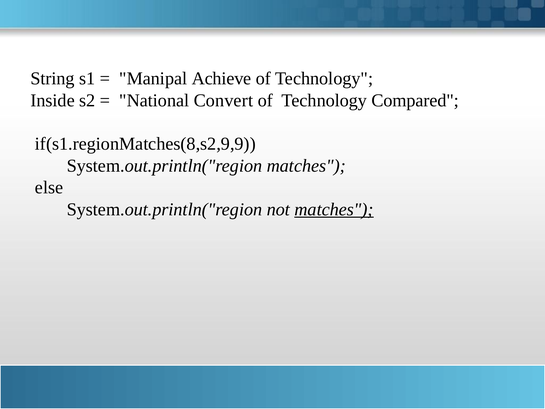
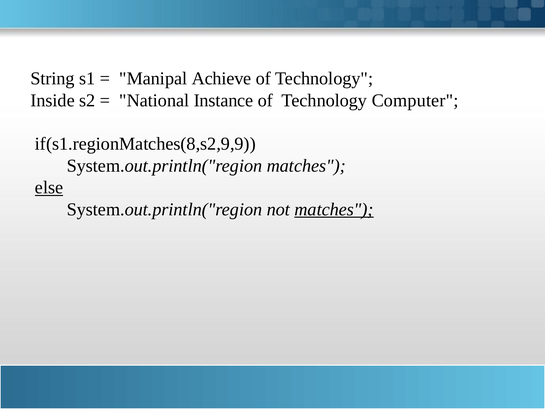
Convert: Convert -> Instance (223, 100)
Compared: Compared -> Computer (415, 100)
else underline: none -> present (49, 187)
